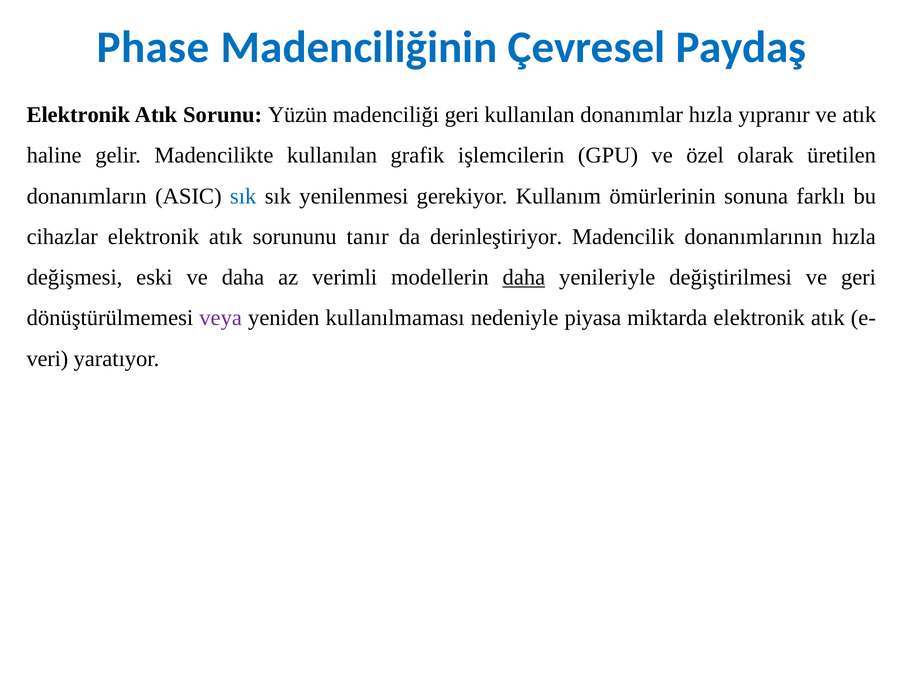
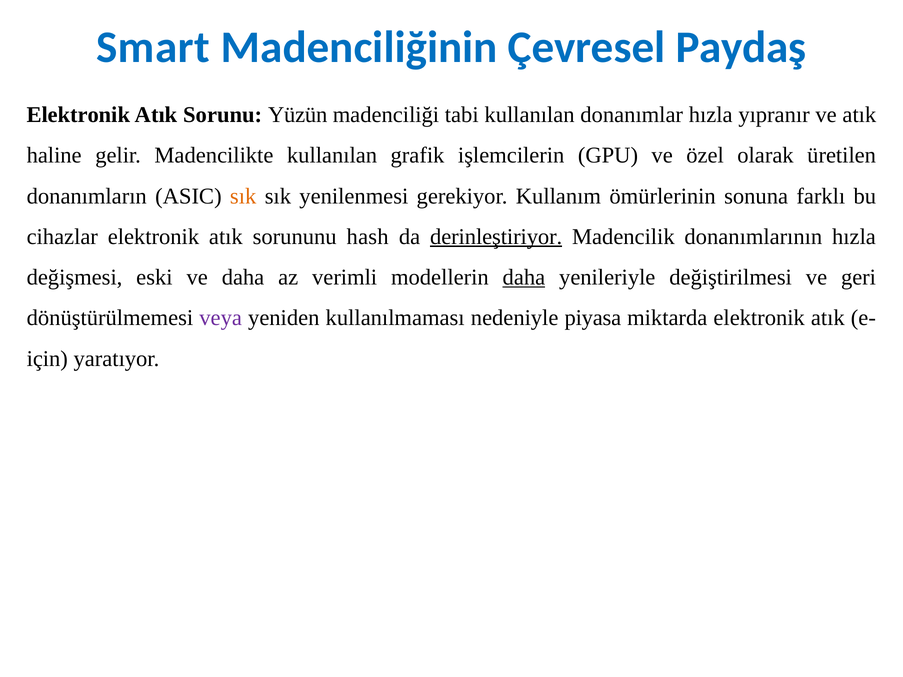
Phase: Phase -> Smart (153, 47)
madenciliği geri: geri -> tabi (462, 115)
sık colour: blue -> orange (243, 196)
tanır: tanır -> hash (368, 237)
derinleştiriyor underline: none -> present (496, 237)
veri: veri -> için (47, 359)
